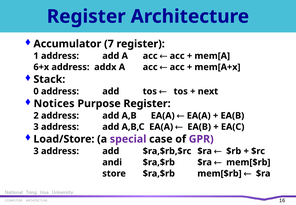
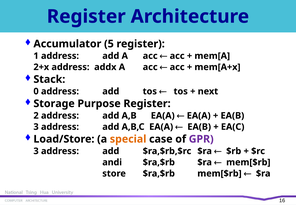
7: 7 -> 5 (109, 44)
6+x: 6+x -> 2+x (41, 67)
Notices: Notices -> Storage (54, 104)
special colour: purple -> orange (128, 139)
